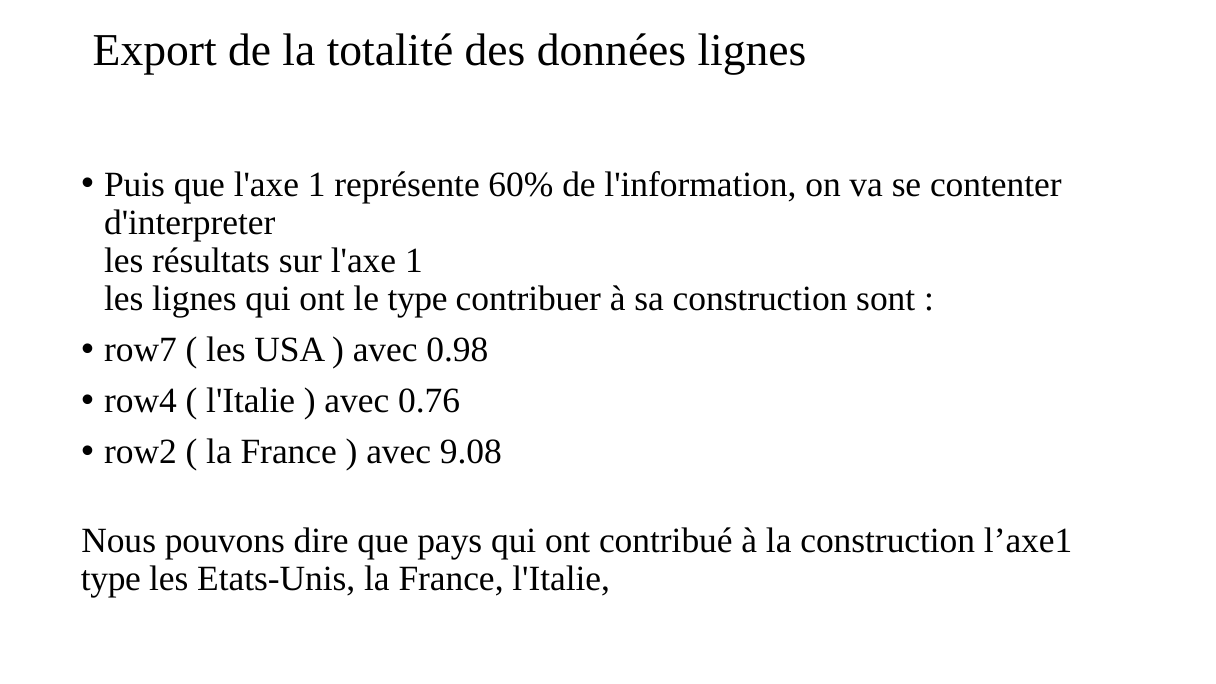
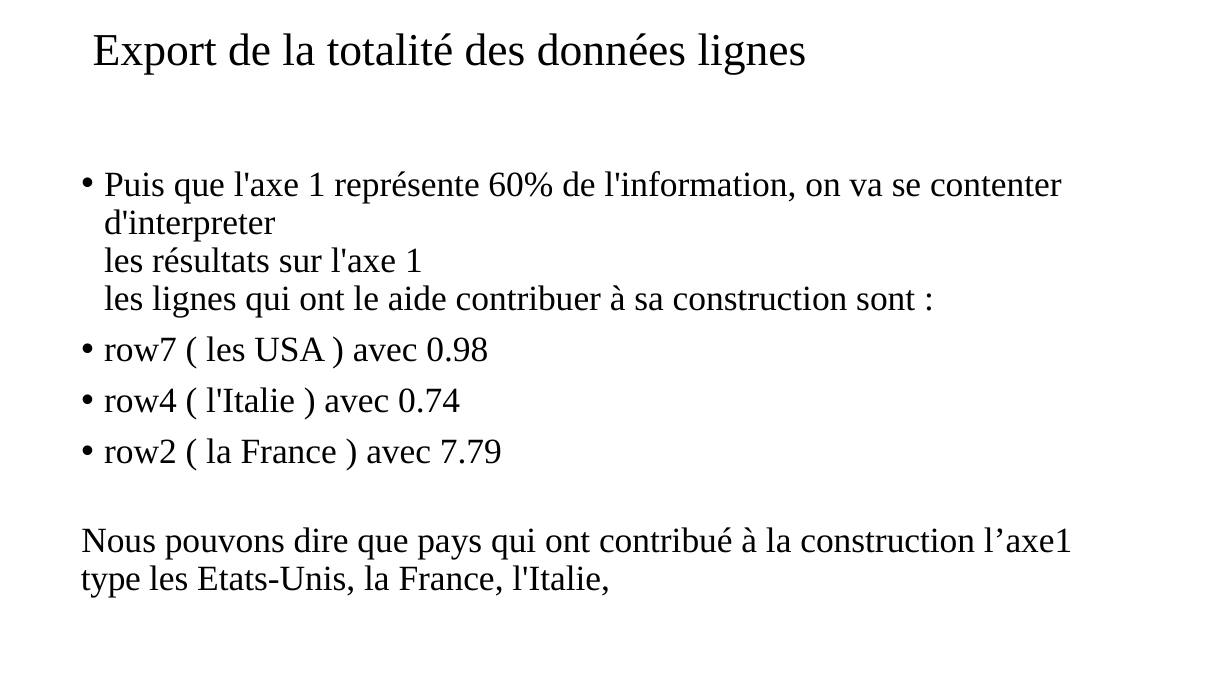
le type: type -> aide (417, 299)
0.76: 0.76 -> 0.74 (429, 401)
9.08: 9.08 -> 7.79 (471, 452)
